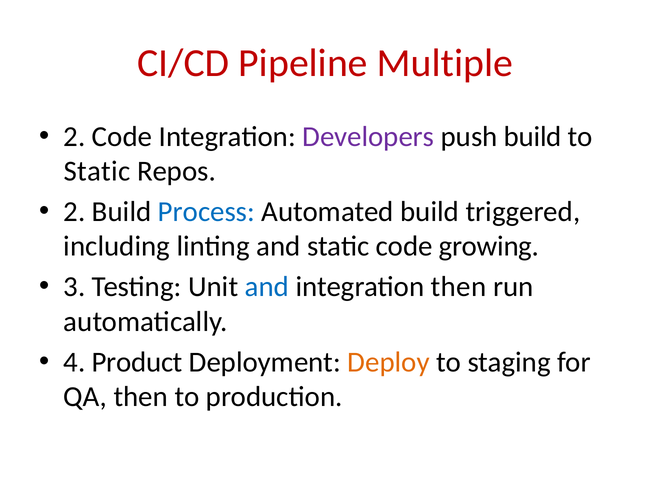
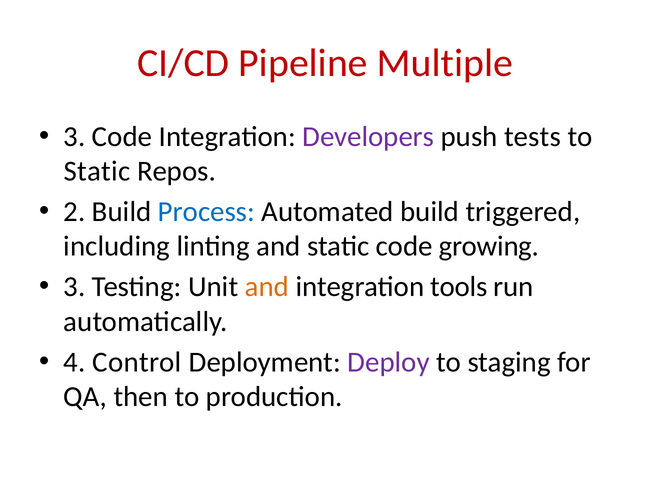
2: 2 -> 3 (74, 137)
push build: build -> tests (533, 137)
and colour: blue -> orange (267, 287)
integration then: then -> tools (459, 287)
Product: Product -> Control (137, 362)
Deploy colour: orange -> purple (389, 362)
